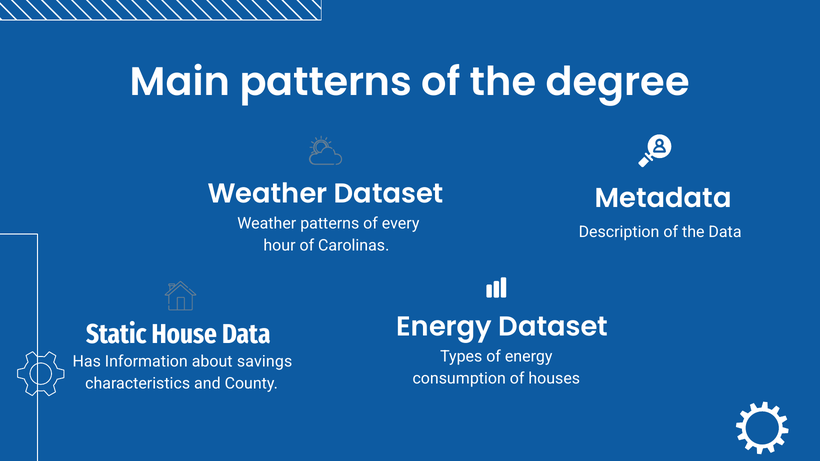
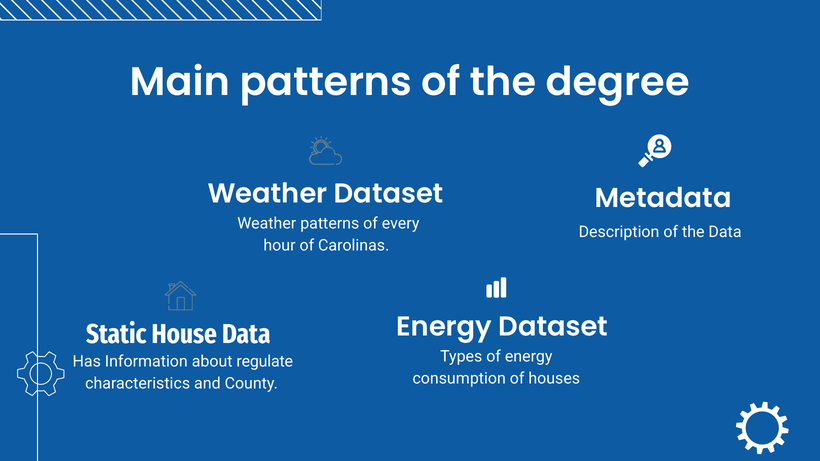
savings: savings -> regulate (265, 362)
